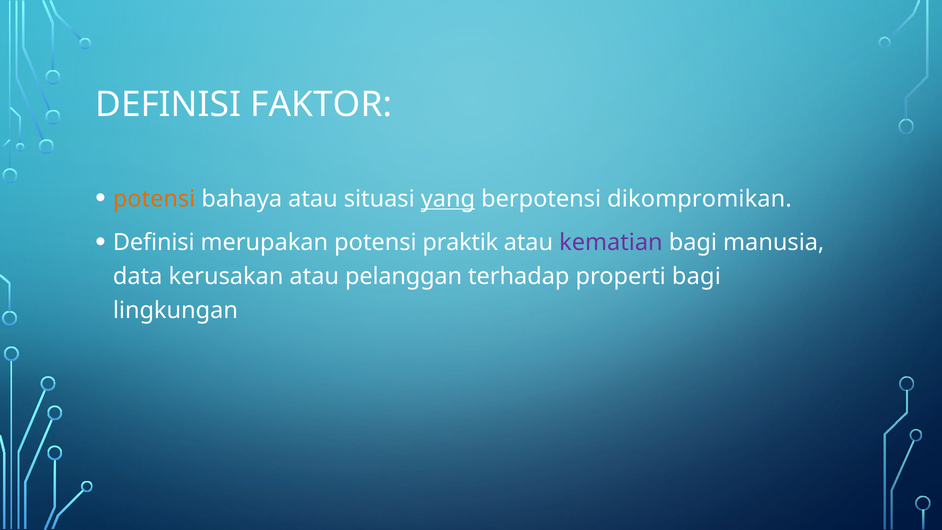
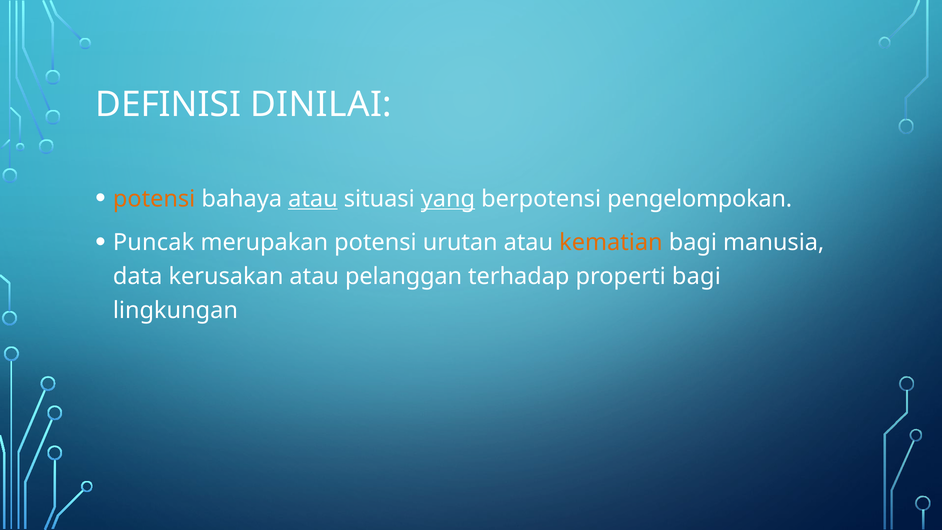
FAKTOR: FAKTOR -> DINILAI (321, 105)
atau underline: none -> present (313, 199)
dikompromikan: dikompromikan -> pengelompokan (700, 199)
Definisi: Definisi -> Puncak (154, 243)
praktik: praktik -> urutan (460, 243)
kematian colour: purple -> orange (611, 243)
